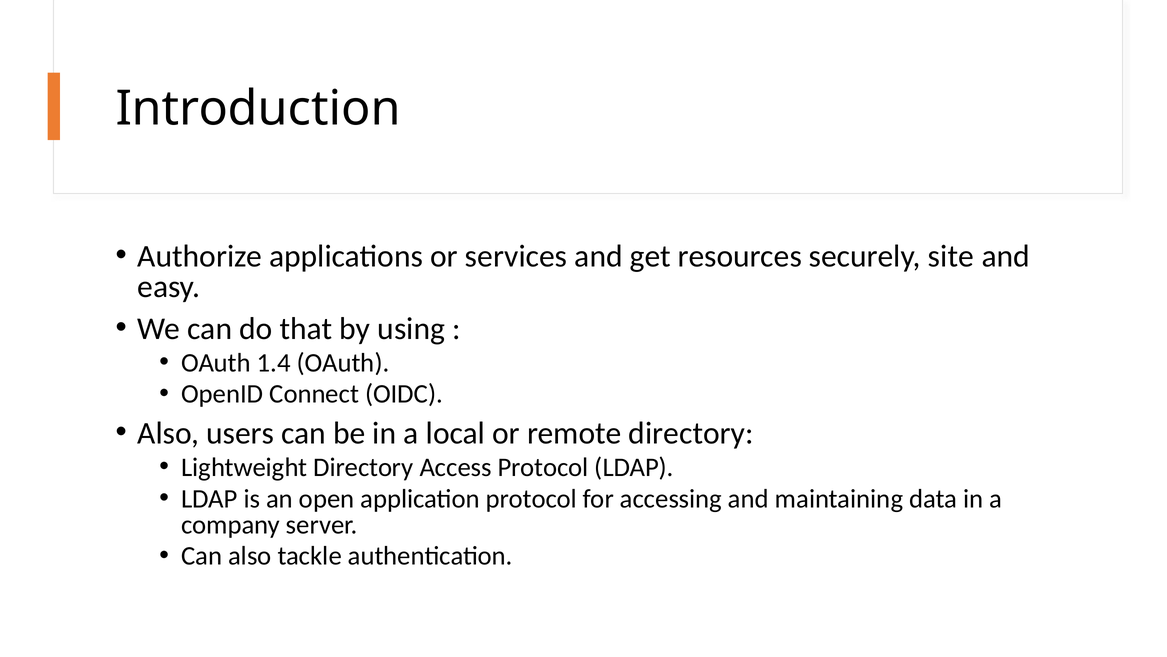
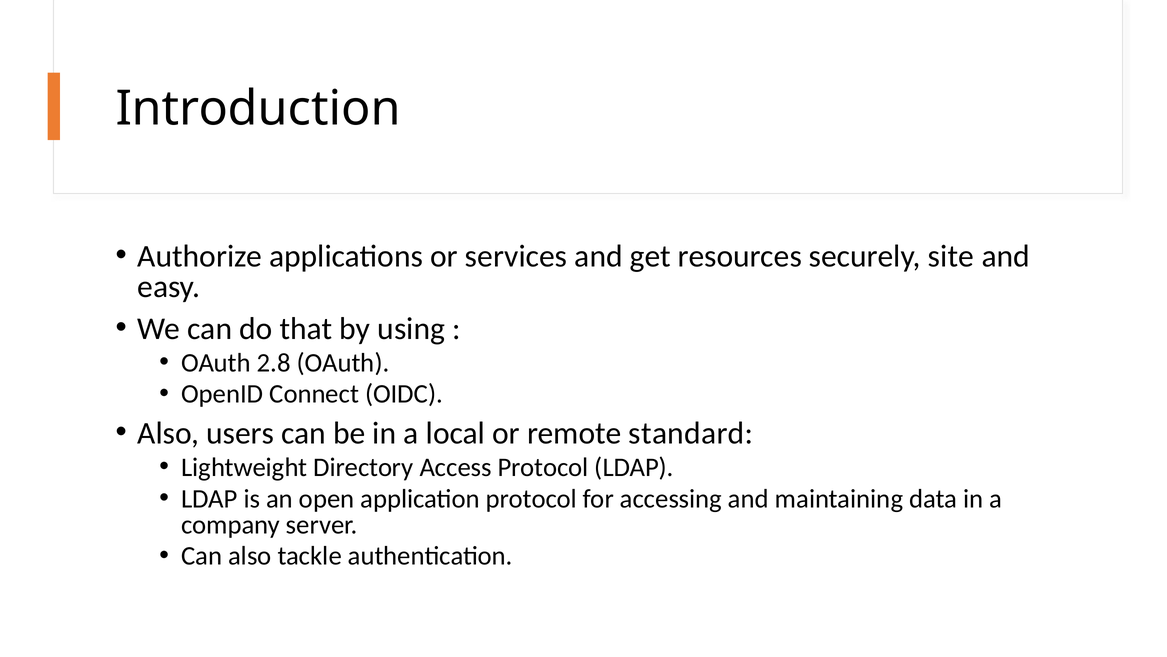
1.4: 1.4 -> 2.8 (274, 362)
remote directory: directory -> standard (691, 433)
